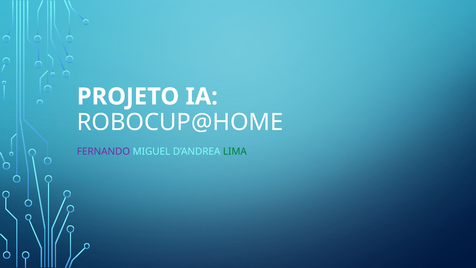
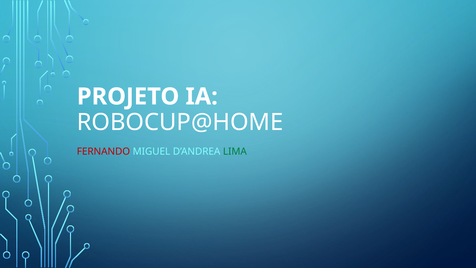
FERNANDO colour: purple -> red (103, 151)
